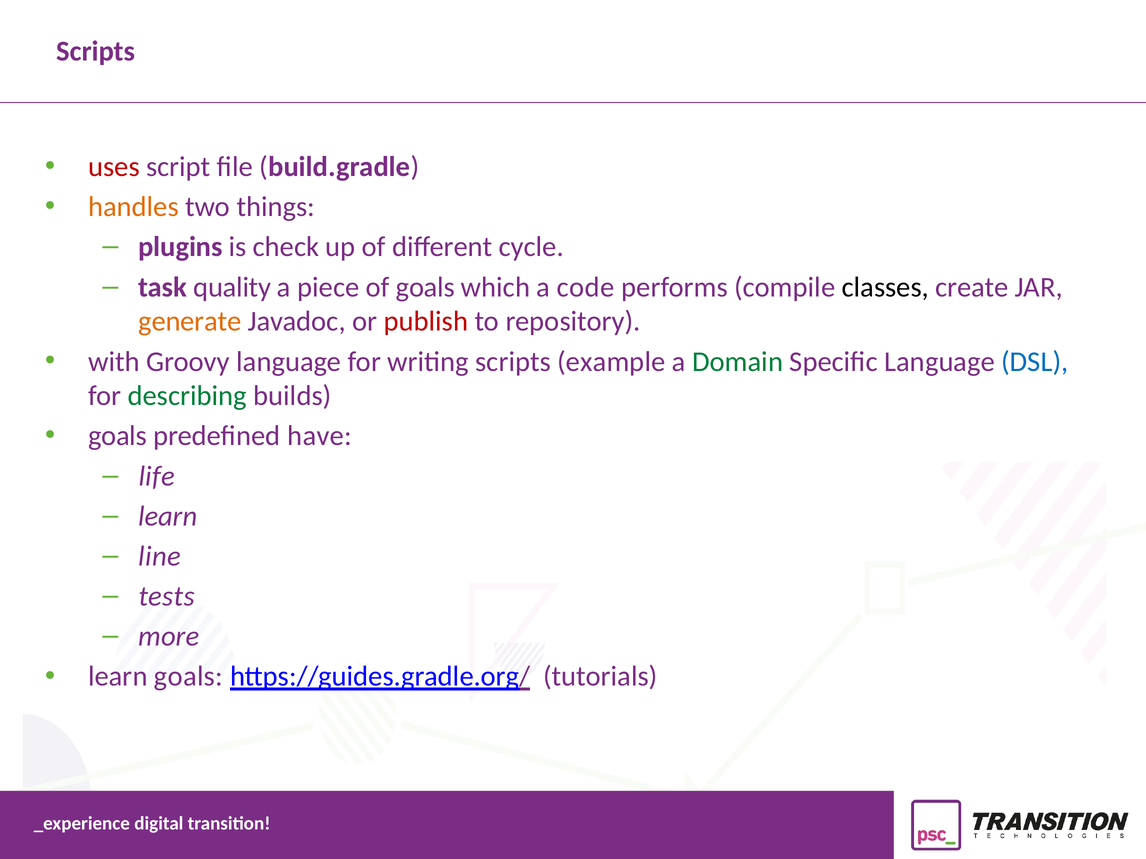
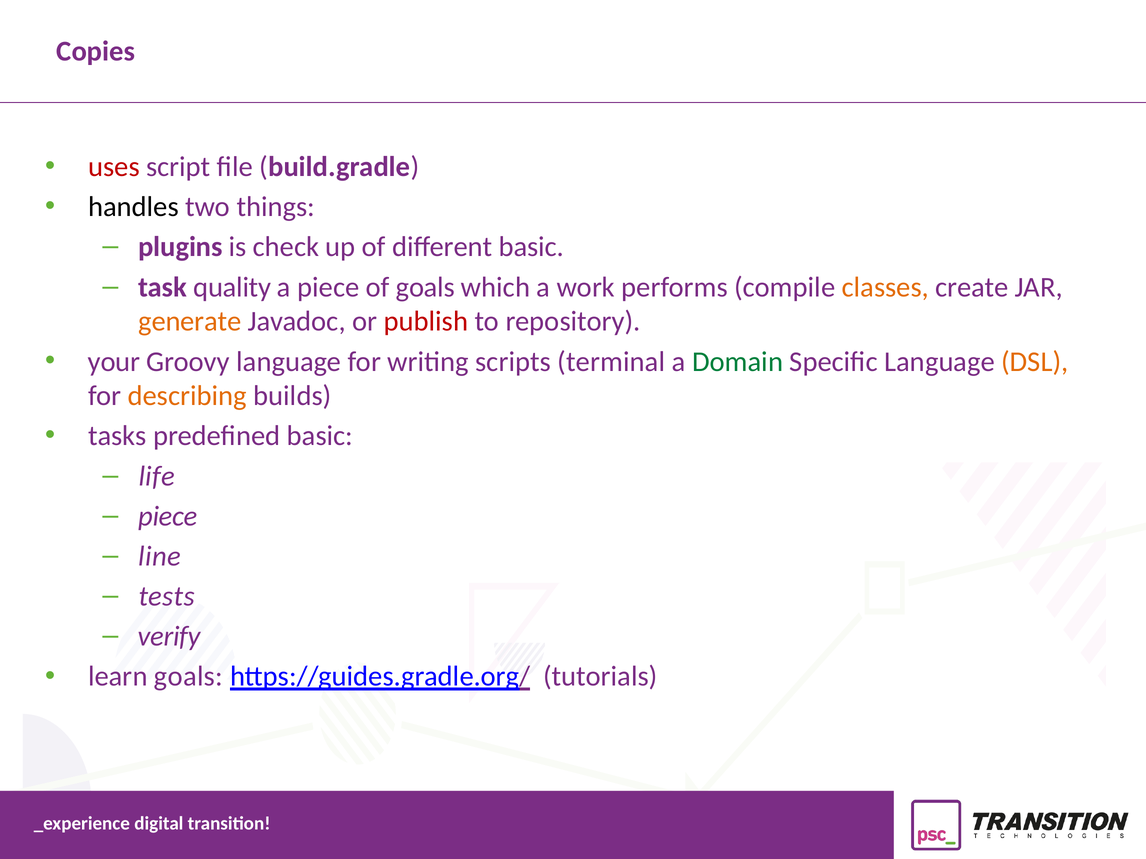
Scripts: Scripts -> Copies (96, 51)
handles colour: orange -> black (133, 207)
different cycle: cycle -> basic (531, 247)
code: code -> work (586, 287)
classes colour: black -> orange (885, 287)
with: with -> your (114, 362)
example: example -> terminal (611, 362)
DSL colour: blue -> orange (1035, 362)
describing colour: green -> orange (187, 396)
goals: goals -> tasks (117, 436)
predefined have: have -> basic (320, 436)
learn: learn -> piece (168, 516)
more: more -> verify (169, 637)
